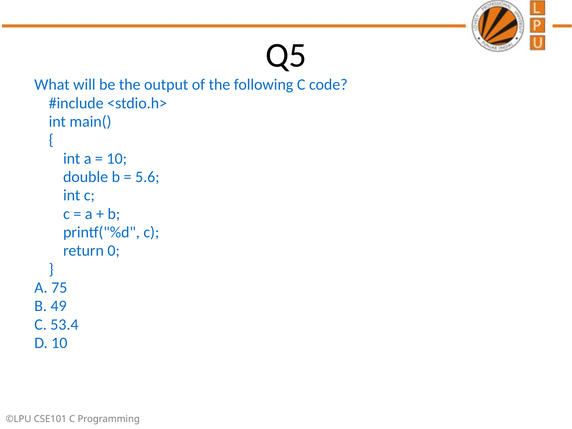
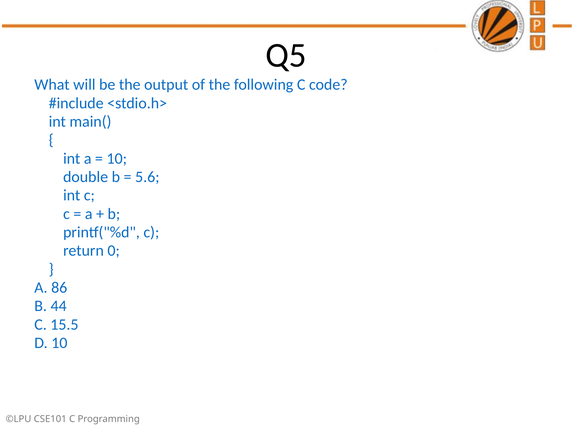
75: 75 -> 86 (59, 288)
49: 49 -> 44 (59, 306)
53.4: 53.4 -> 15.5 (64, 324)
